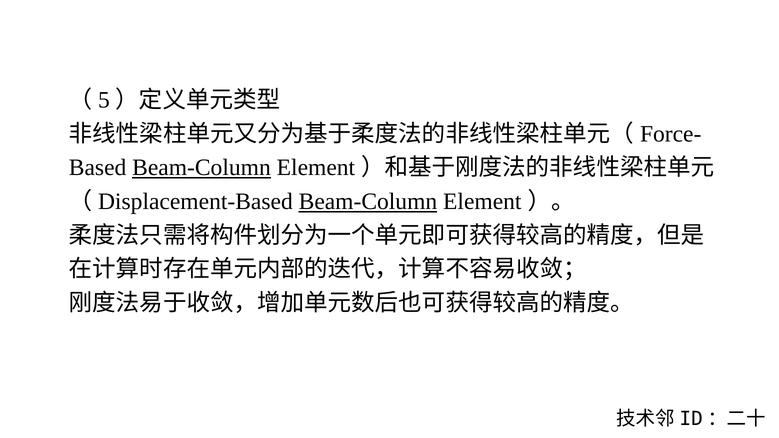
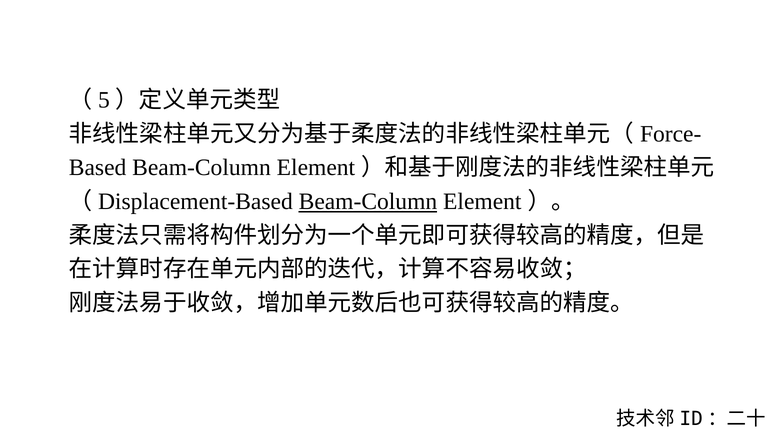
Beam-Column underline: present -> none (201, 168)
